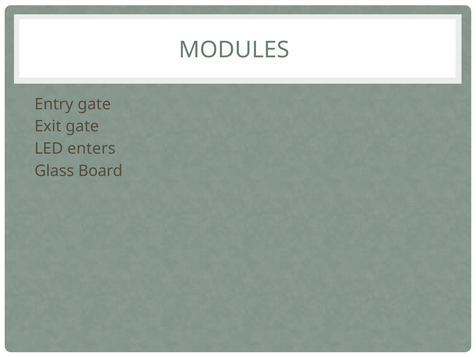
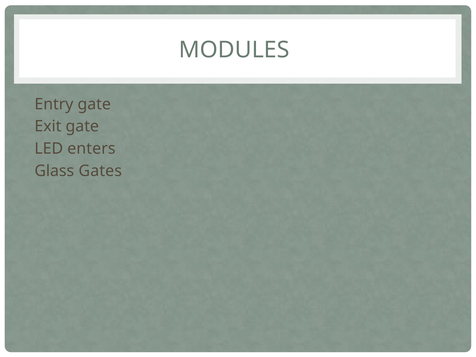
Board: Board -> Gates (100, 171)
